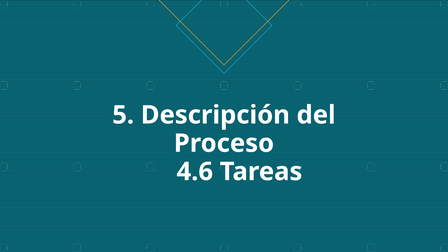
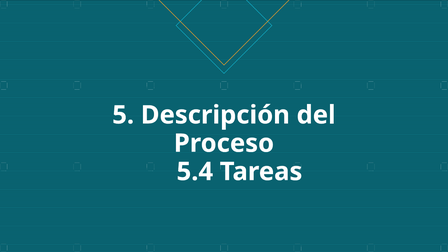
4.6: 4.6 -> 5.4 (195, 172)
